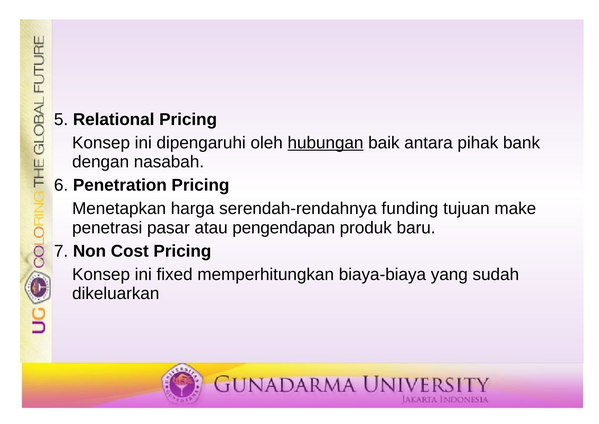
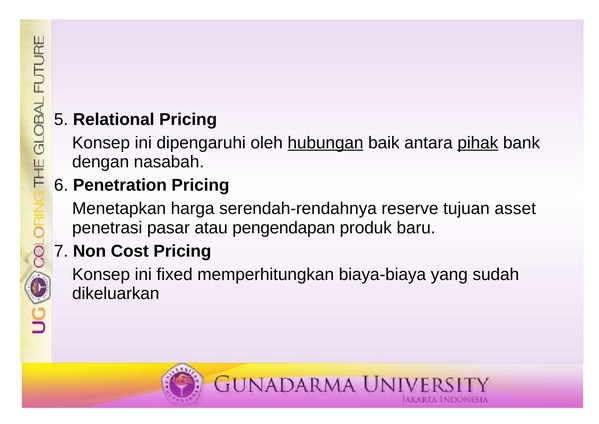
pihak underline: none -> present (478, 143)
funding: funding -> reserve (410, 208)
make: make -> asset (515, 208)
